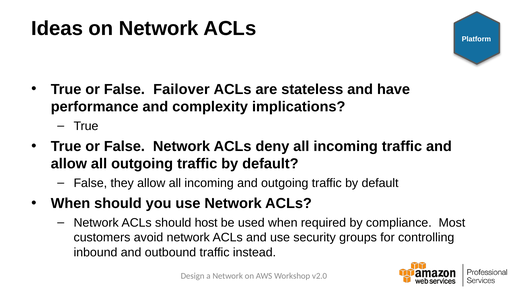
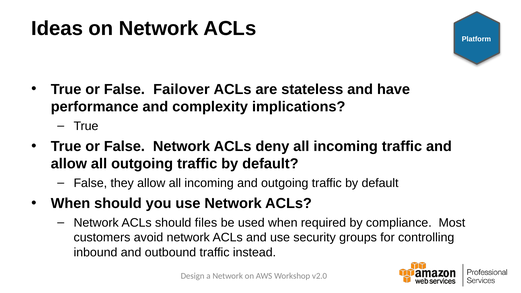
host: host -> files (206, 223)
